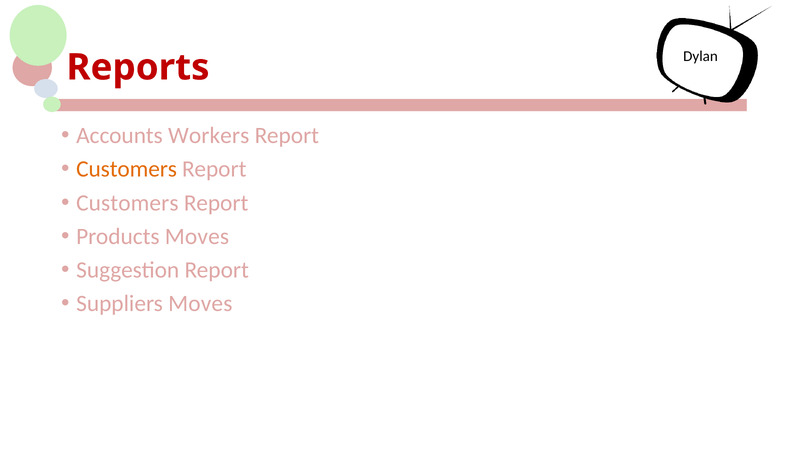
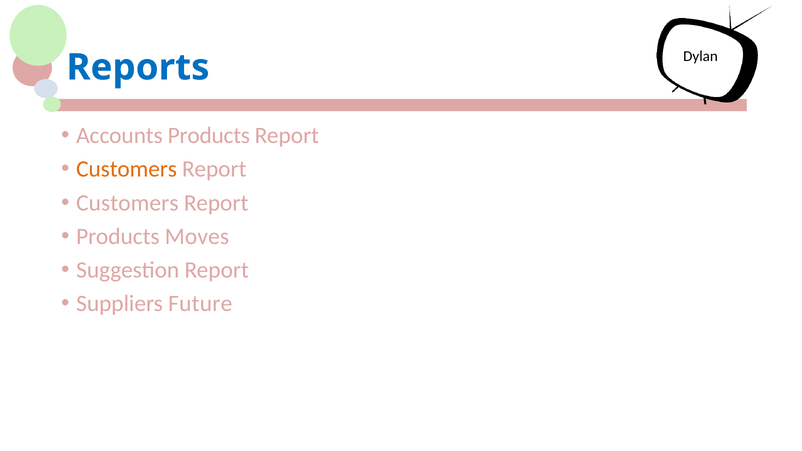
Reports colour: red -> blue (138, 67)
Accounts Workers: Workers -> Products (209, 136)
Suppliers Moves: Moves -> Future (200, 304)
